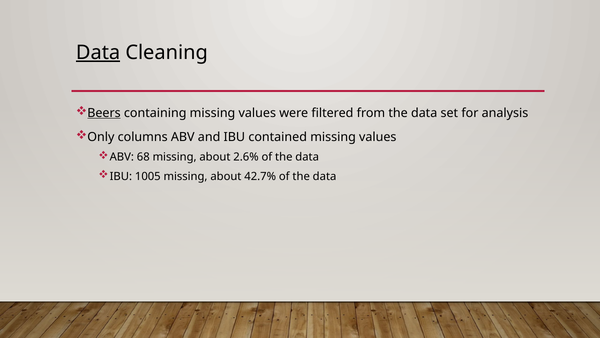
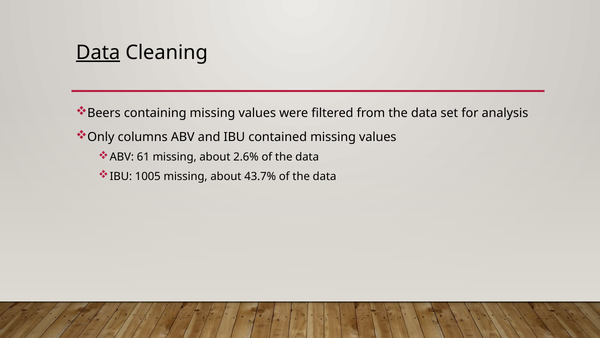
Beers underline: present -> none (104, 113)
68: 68 -> 61 (143, 157)
42.7%: 42.7% -> 43.7% (260, 176)
